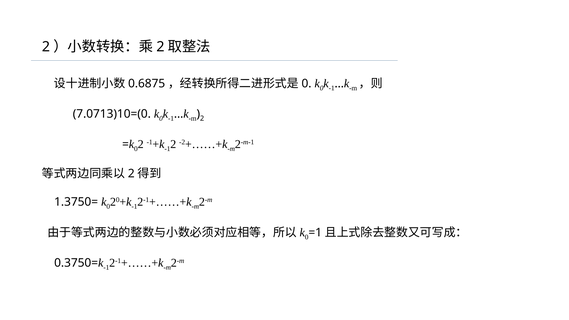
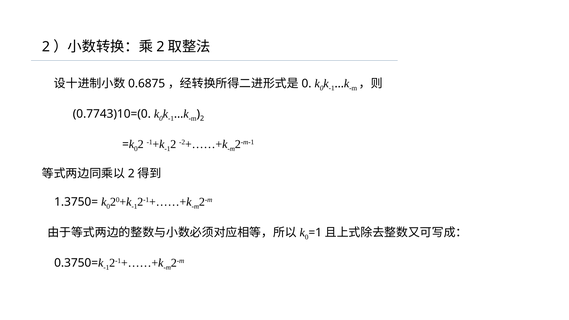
7.0713)10=(0: 7.0713)10=(0 -> 0.7743)10=(0 (112, 114)
